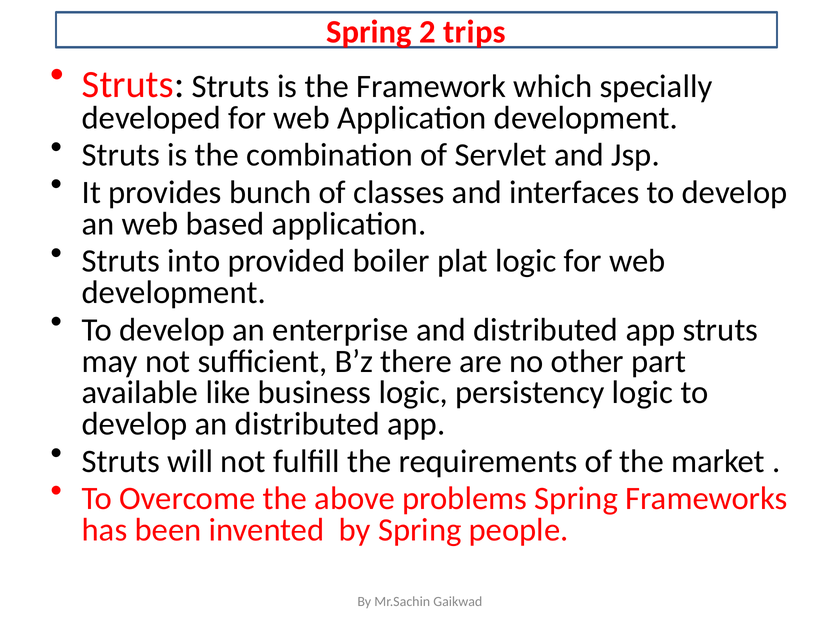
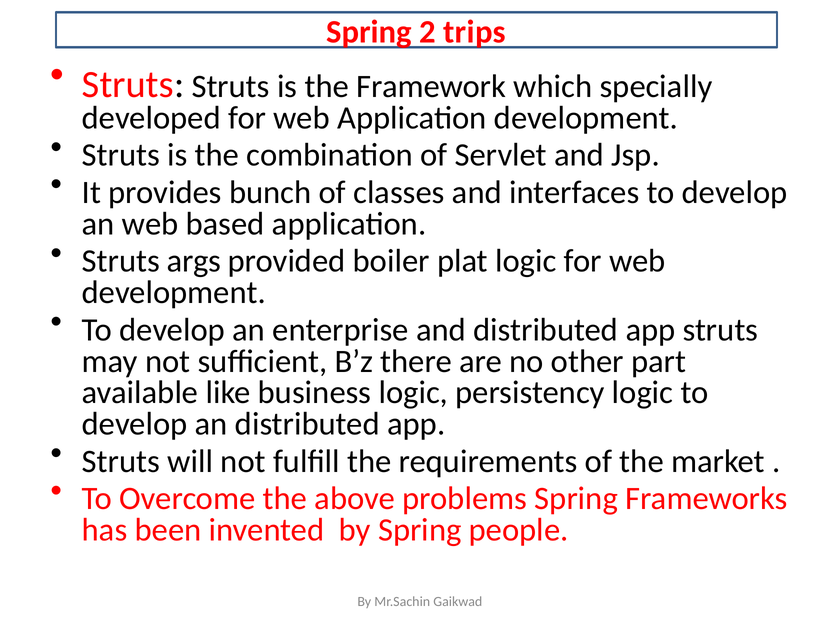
into: into -> args (194, 261)
